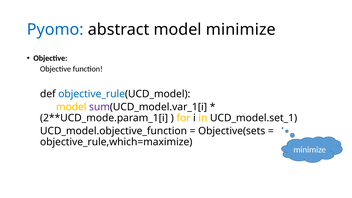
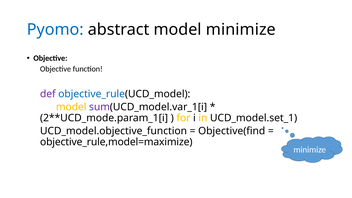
def colour: black -> purple (48, 94)
Objective(sets: Objective(sets -> Objective(find (232, 131)
objective_rule,which=maximize: objective_rule,which=maximize -> objective_rule,model=maximize (116, 142)
